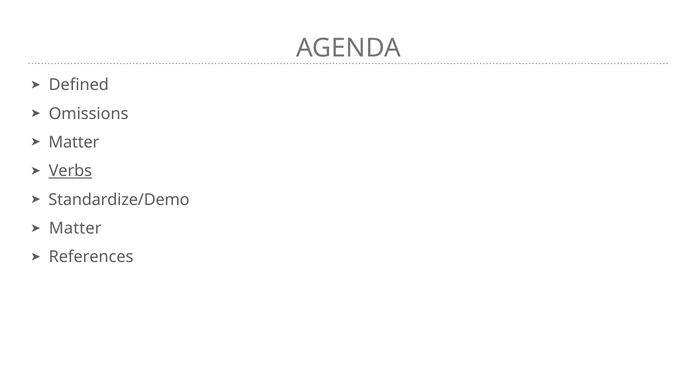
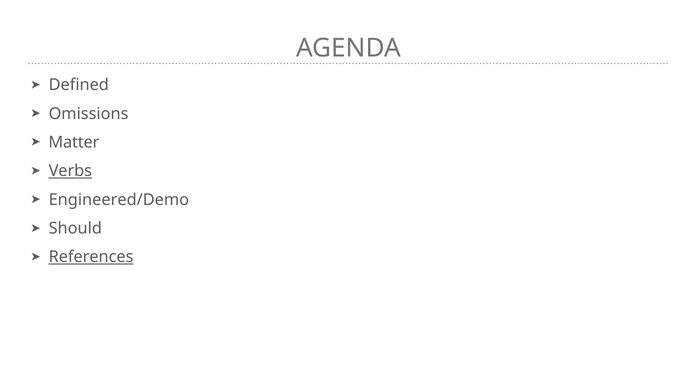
Standardize/Demo: Standardize/Demo -> Engineered/Demo (119, 200)
Matter: Matter -> Should (75, 228)
References underline: none -> present (91, 257)
